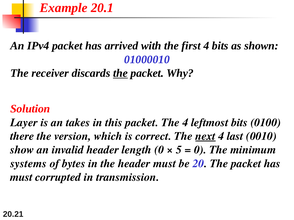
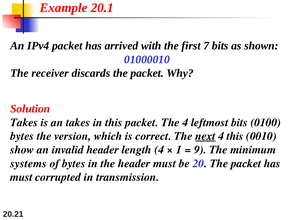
first 4: 4 -> 7 (206, 46)
the underline: present -> none (120, 73)
Layer: Layer -> Takes (24, 123)
there: there -> bytes (22, 136)
4 last: last -> this (235, 136)
length 0: 0 -> 4 (159, 150)
5: 5 -> 1 (179, 150)
0: 0 -> 9 (200, 150)
